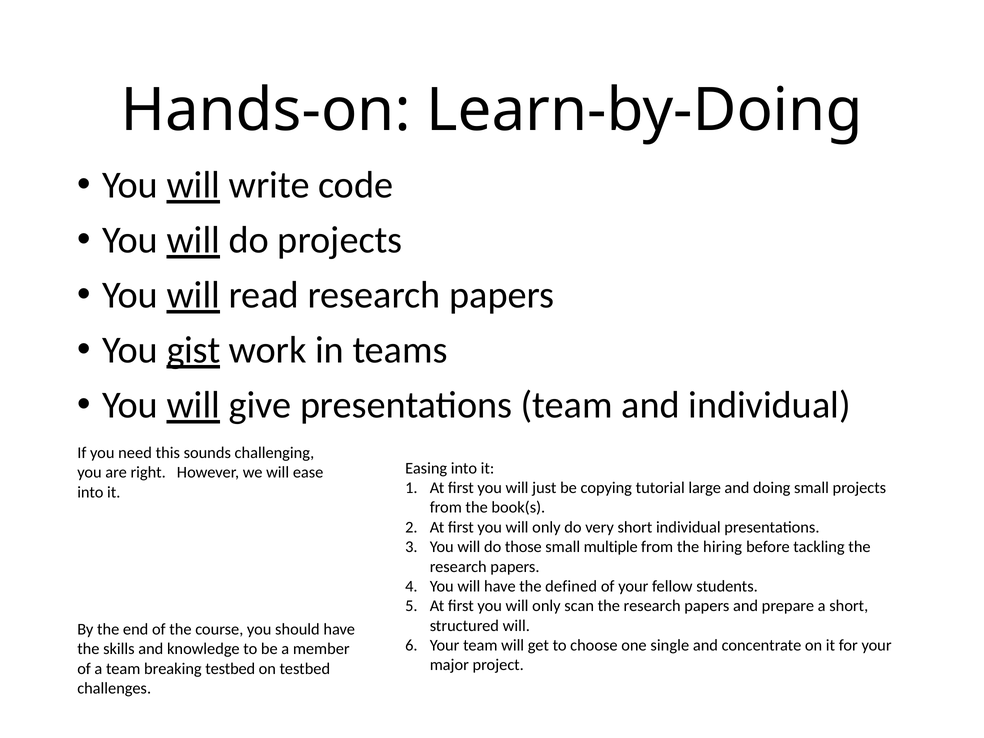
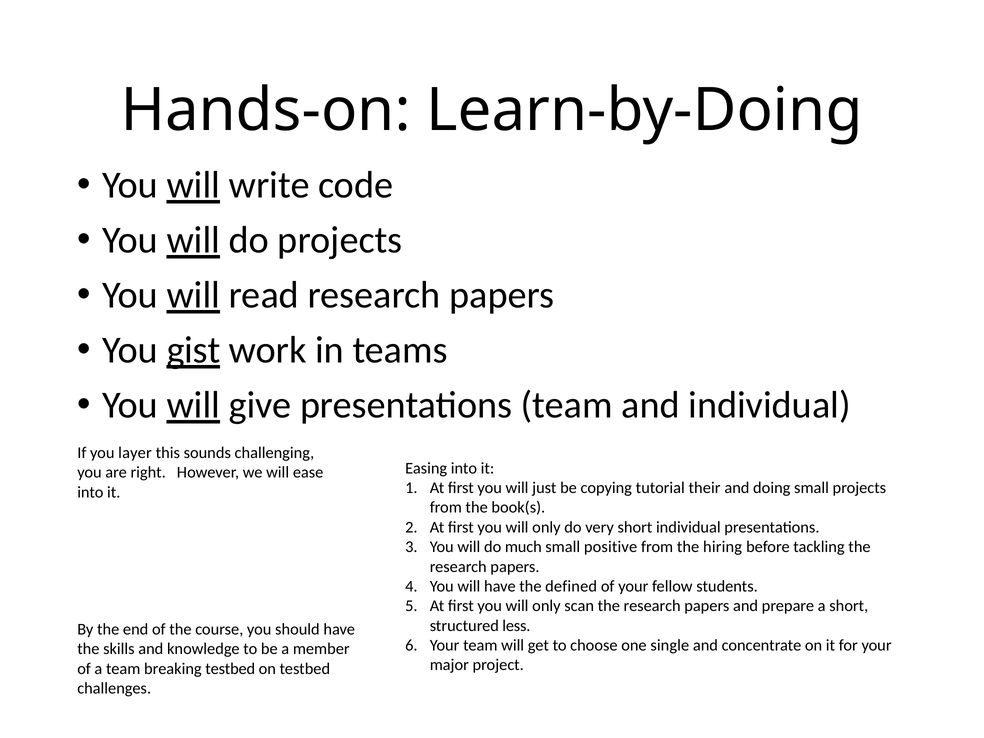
need: need -> layer (135, 453)
large: large -> their (705, 488)
those: those -> much (523, 547)
multiple: multiple -> positive (611, 547)
structured will: will -> less (516, 626)
